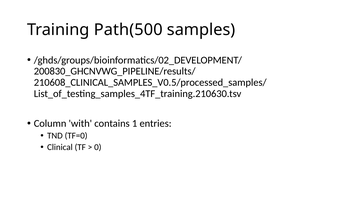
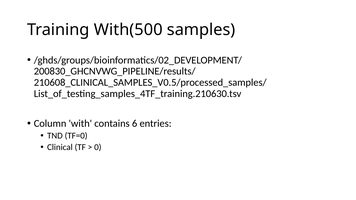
Path(500: Path(500 -> With(500 (128, 30)
1: 1 -> 6 (135, 124)
